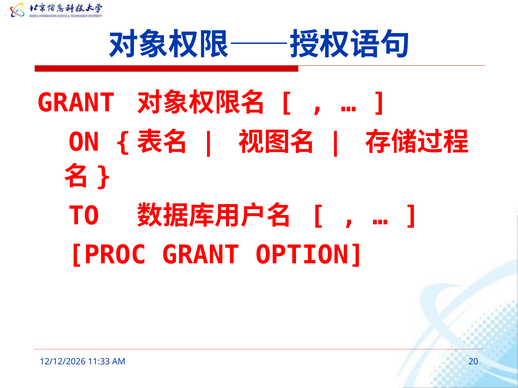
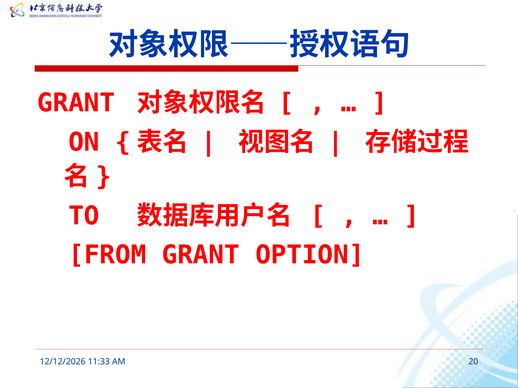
PROC: PROC -> FROM (107, 255)
